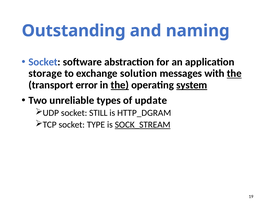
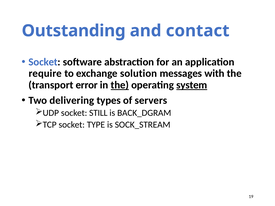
naming: naming -> contact (198, 31)
storage: storage -> require (45, 74)
the underline: present -> none (234, 74)
unreliable: unreliable -> delivering (72, 100)
update: update -> servers (151, 100)
HTTP_DGRAM: HTTP_DGRAM -> BACK_DGRAM (144, 113)
SOCK_STREAM underline: present -> none (143, 125)
